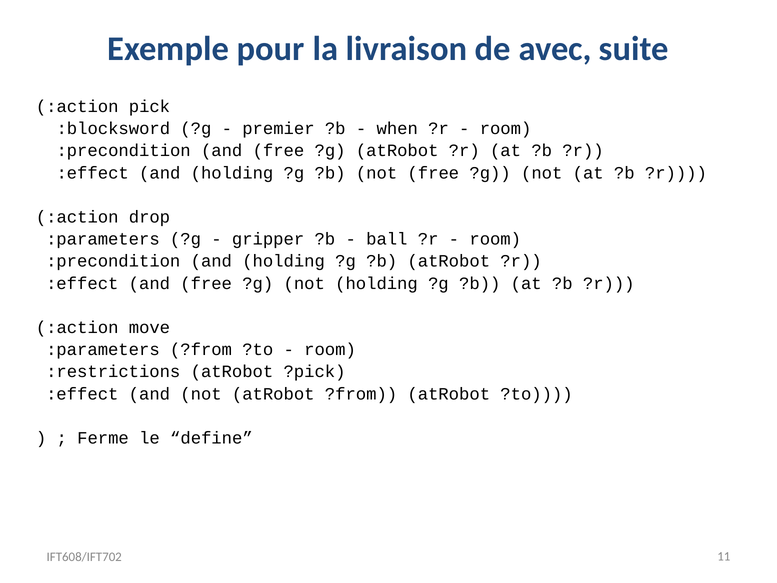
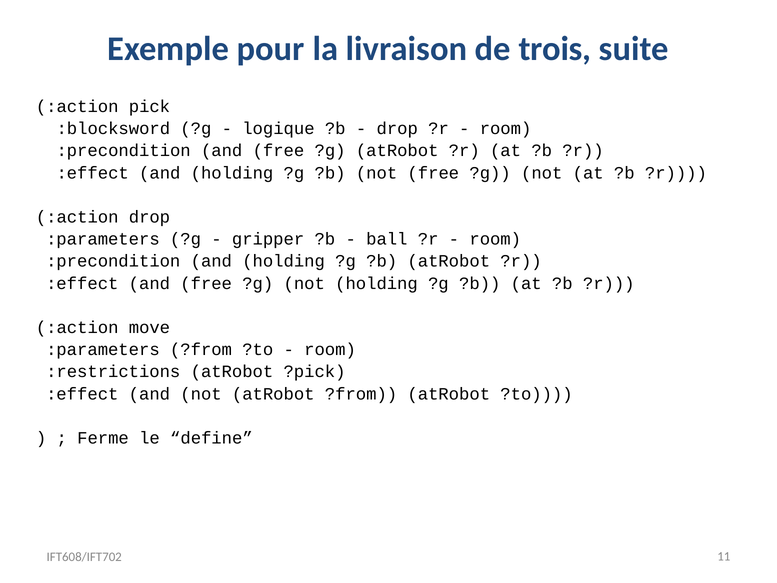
avec: avec -> trois (555, 49)
premier: premier -> logique (278, 129)
when: when -> drop (397, 129)
